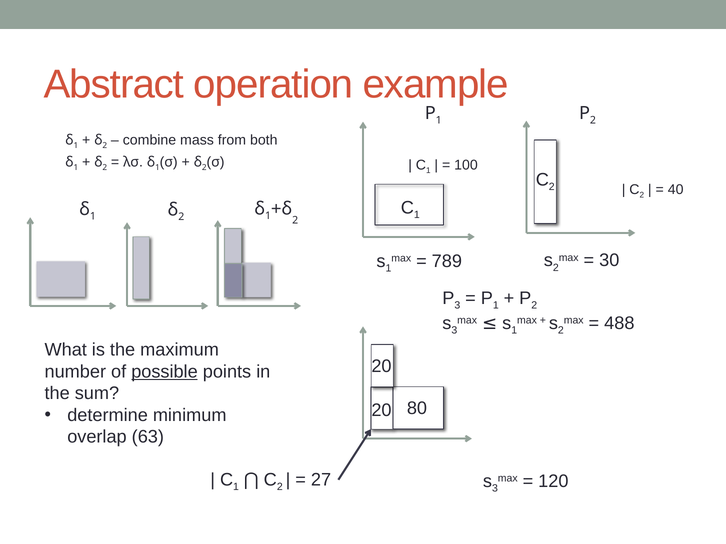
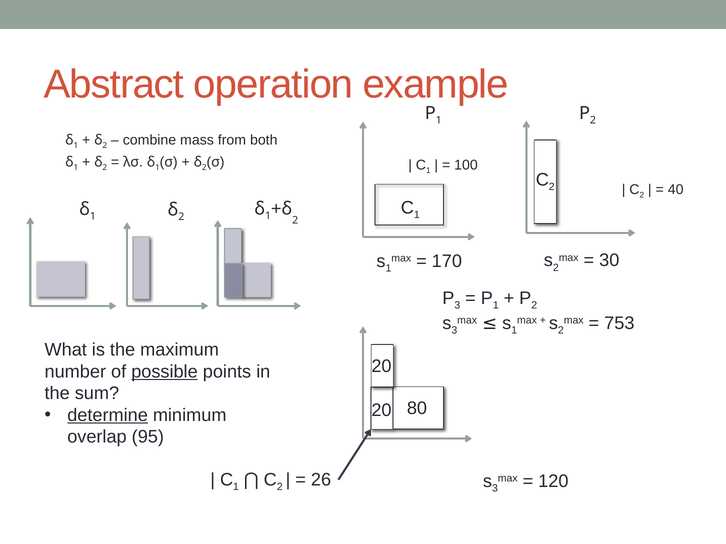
789: 789 -> 170 (447, 262)
488: 488 -> 753 (619, 323)
determine underline: none -> present (108, 416)
63: 63 -> 95 (148, 437)
27: 27 -> 26 (321, 480)
